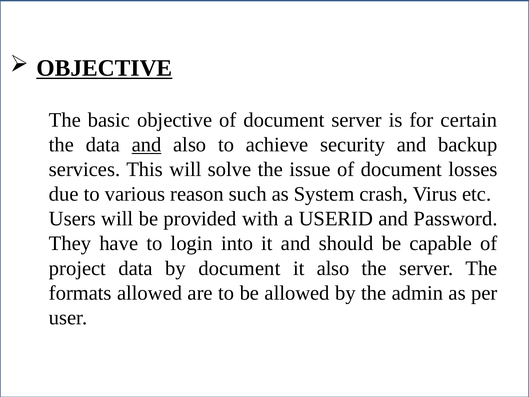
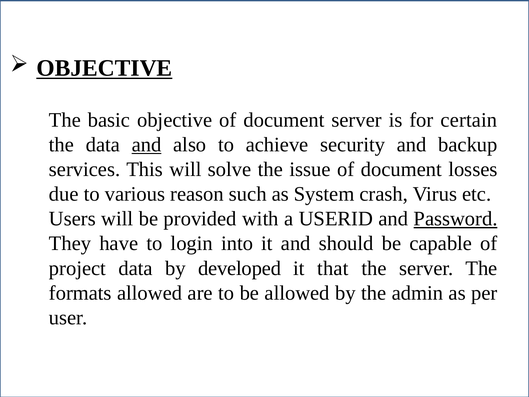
Password underline: none -> present (456, 219)
by document: document -> developed (240, 268)
it also: also -> that (333, 268)
